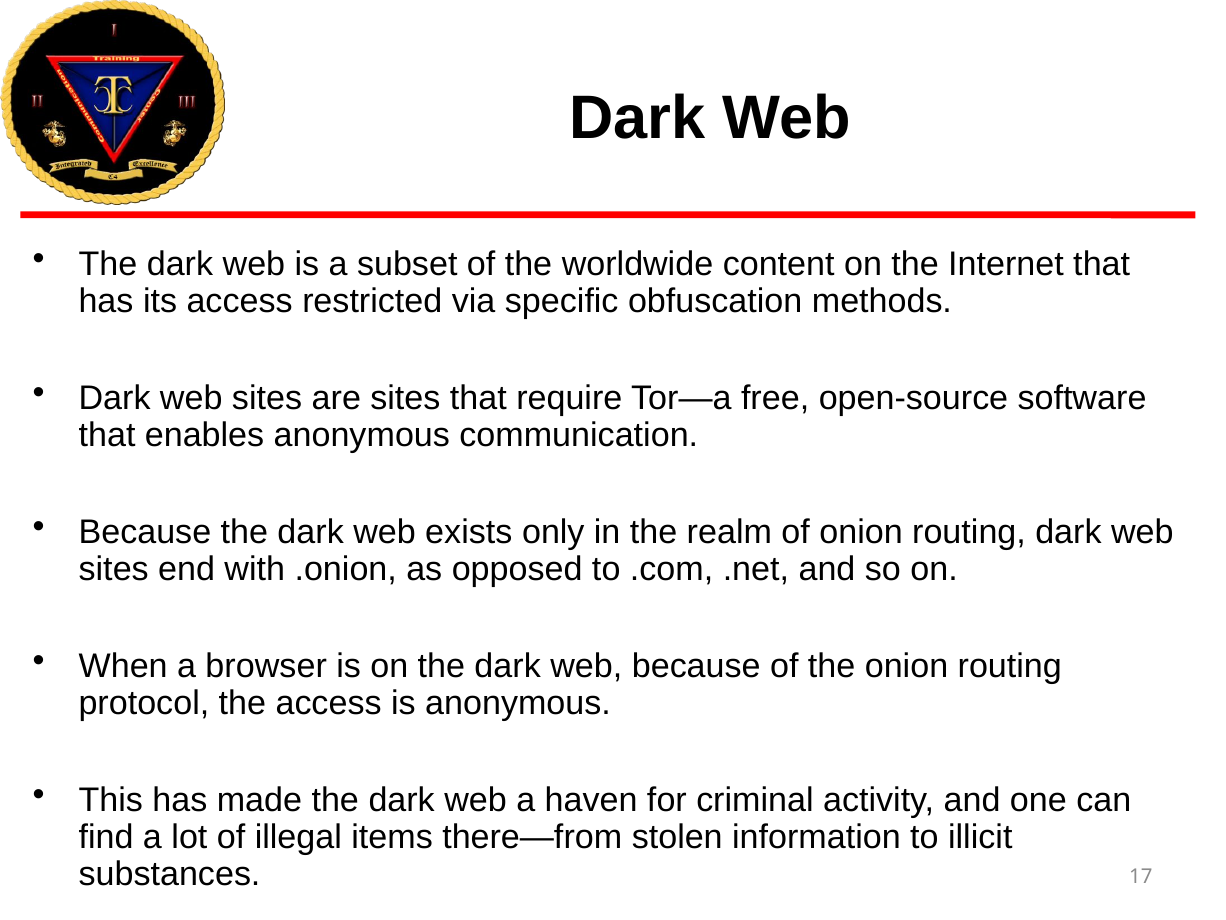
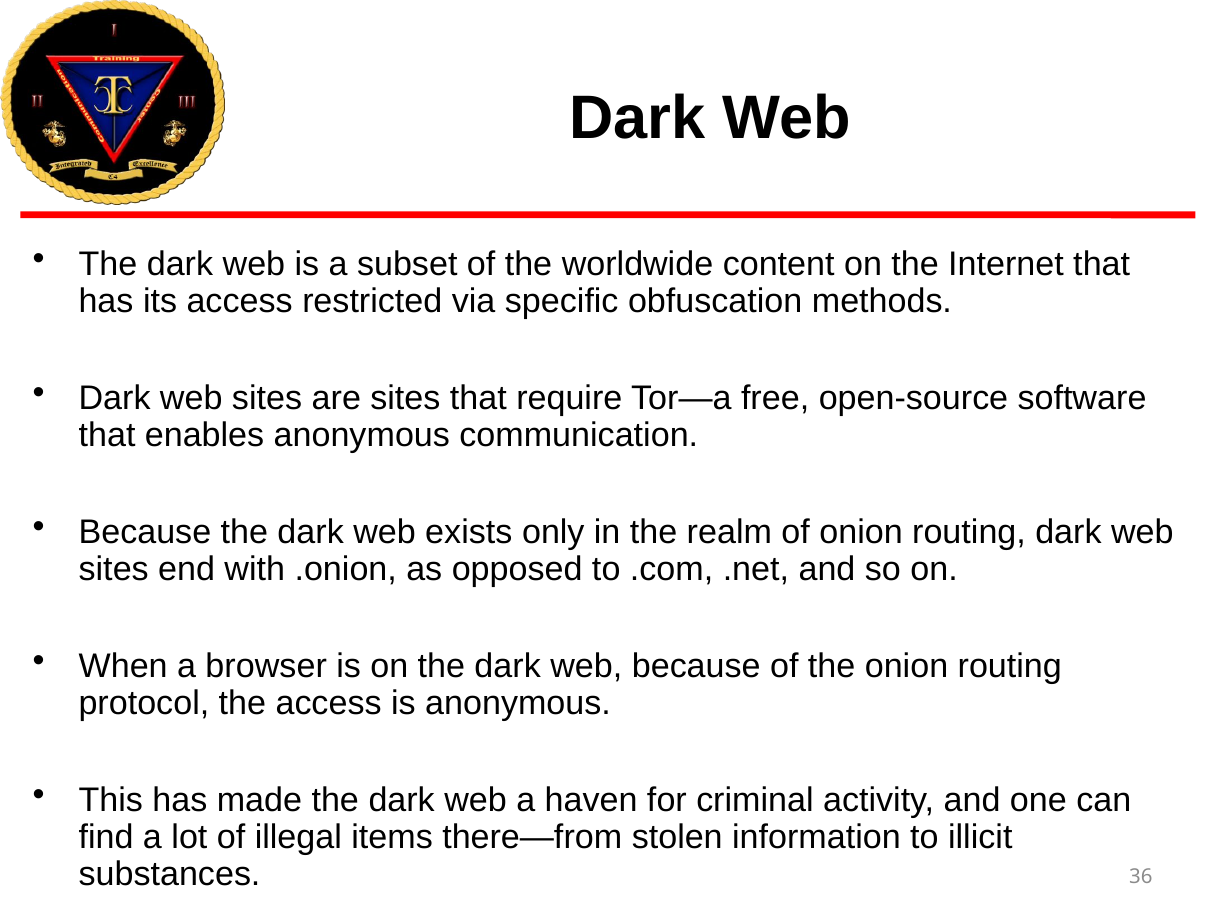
17: 17 -> 36 (1141, 876)
